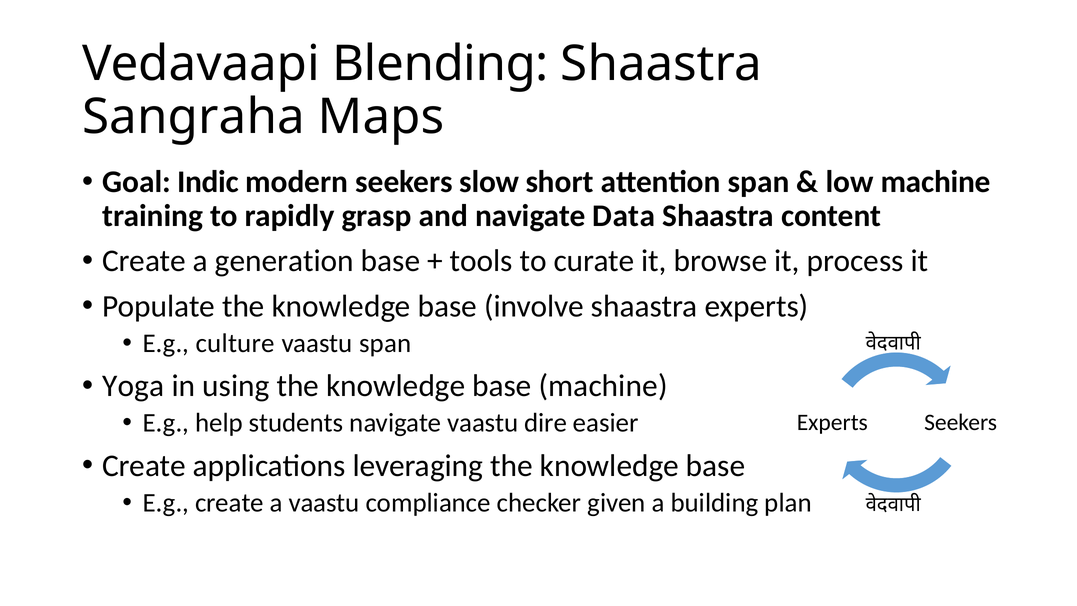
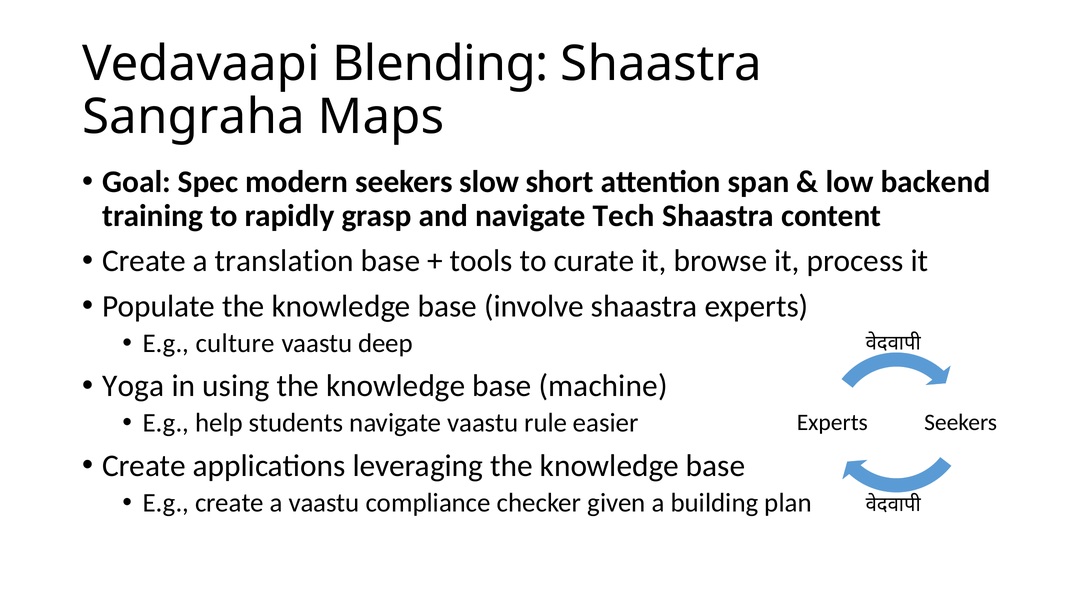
Indic: Indic -> Spec (208, 182)
low machine: machine -> backend (935, 182)
Data: Data -> Tech (624, 216)
generation: generation -> translation (284, 261)
vaastu span: span -> deep (386, 343)
dire: dire -> rule (546, 423)
